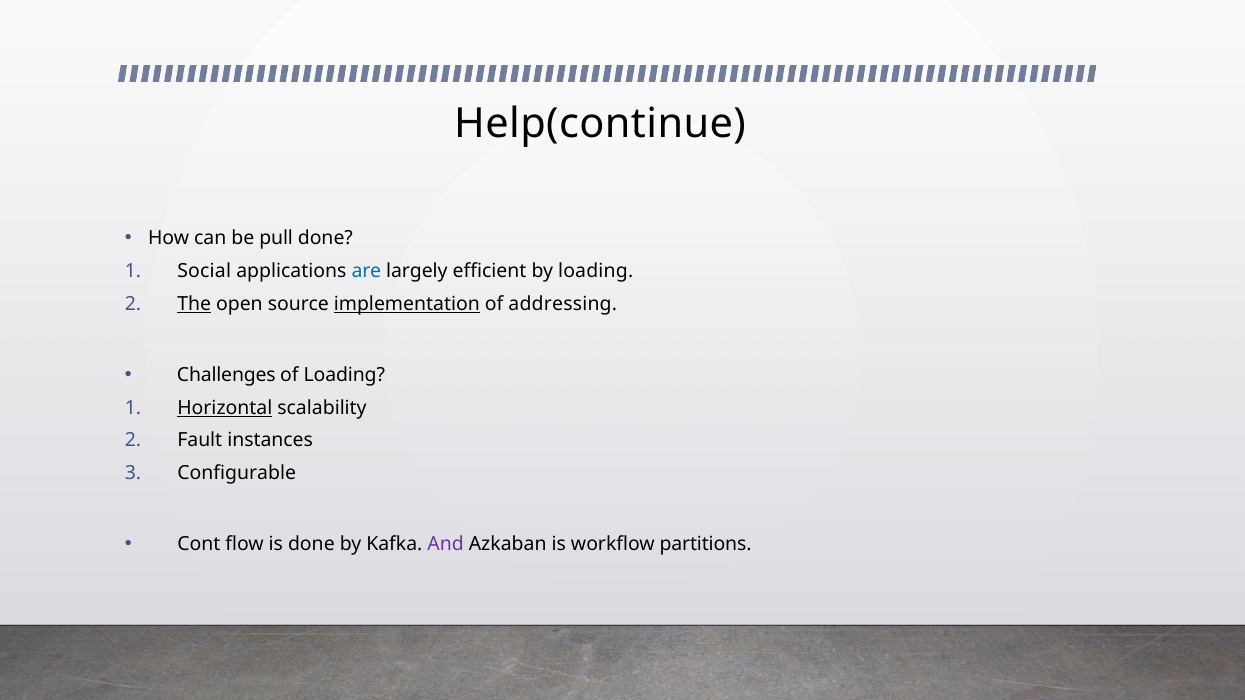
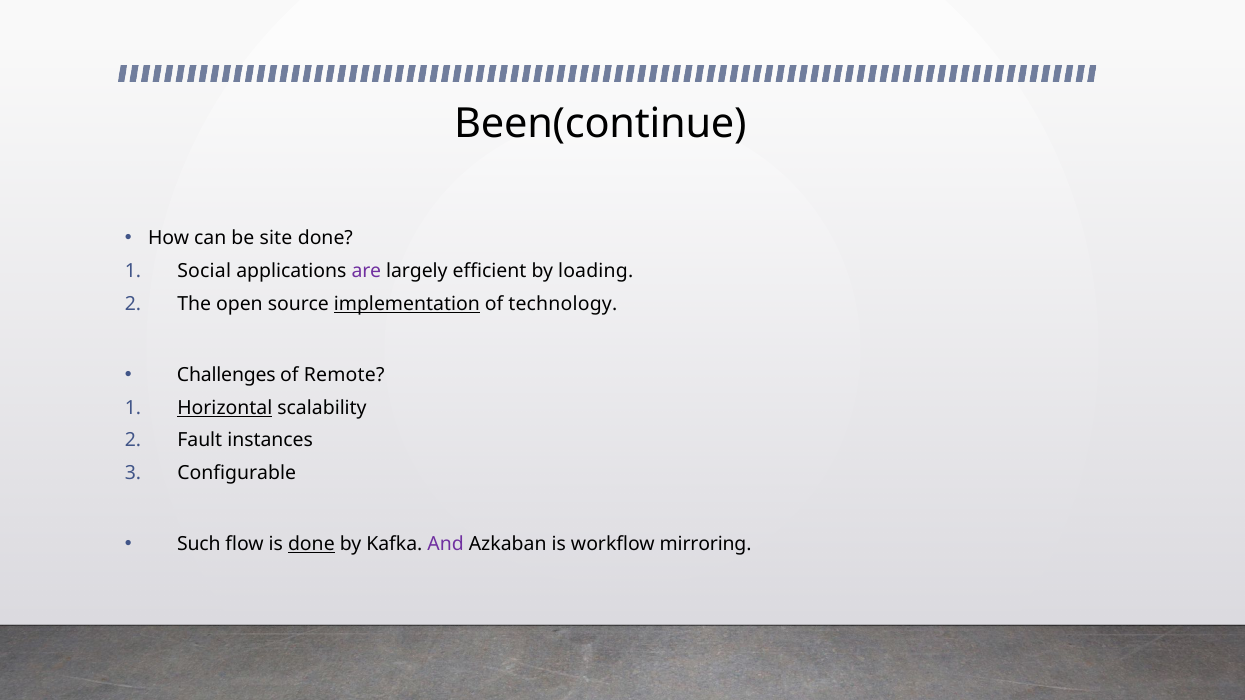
Help(continue: Help(continue -> Been(continue (600, 124)
pull: pull -> site (276, 239)
are colour: blue -> purple (366, 271)
The underline: present -> none (194, 304)
addressing: addressing -> technology (563, 304)
of Loading: Loading -> Remote (344, 375)
Cont: Cont -> Such (199, 545)
done underline: none -> present (311, 545)
partitions: partitions -> mirroring (706, 545)
